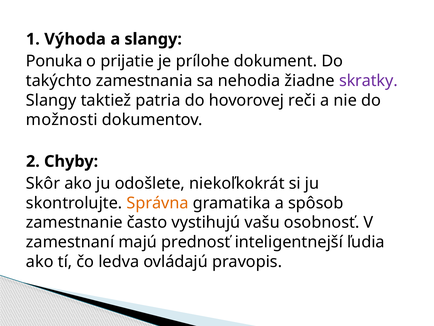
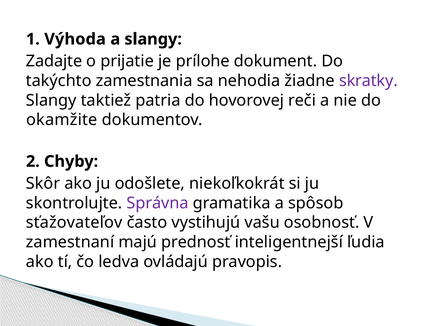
Ponuka: Ponuka -> Zadajte (54, 61)
možnosti: možnosti -> okamžite (62, 120)
Správna colour: orange -> purple (158, 203)
zamestnanie: zamestnanie -> sťažovateľov (74, 222)
